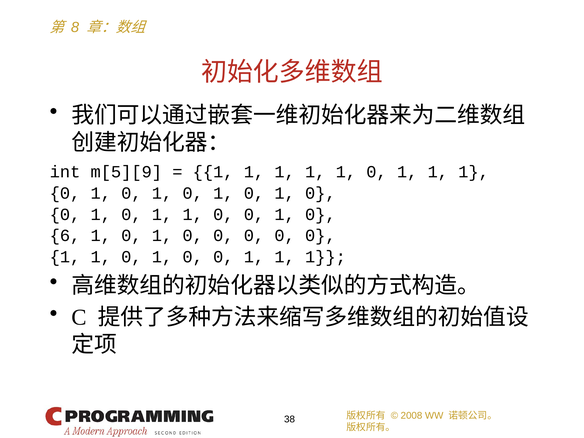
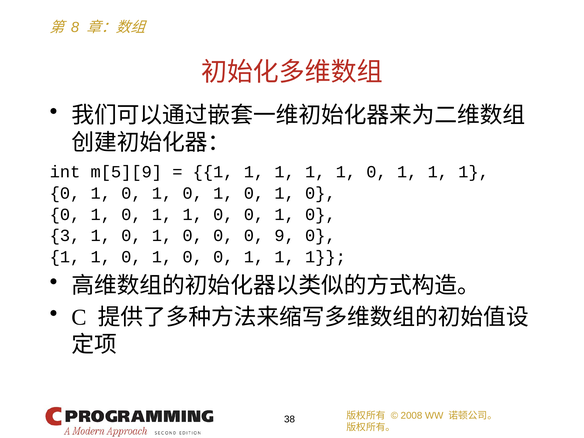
6: 6 -> 3 (65, 236)
0: 0 -> 9 (285, 236)
